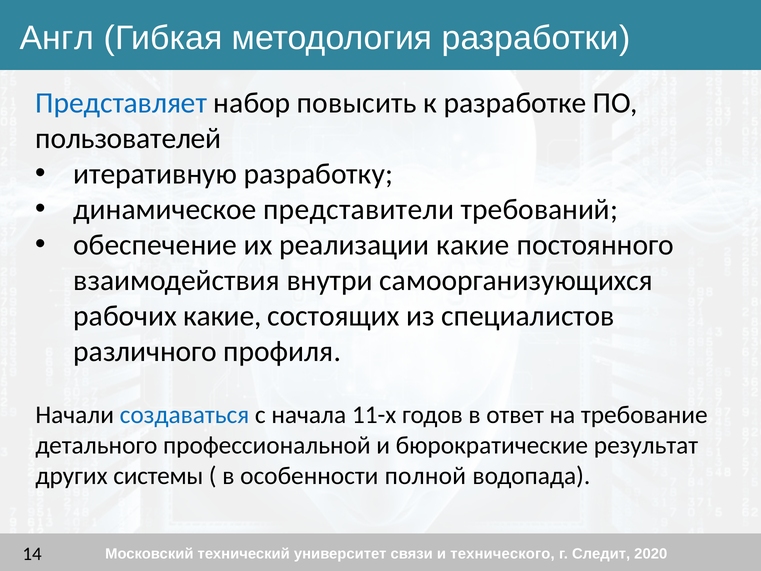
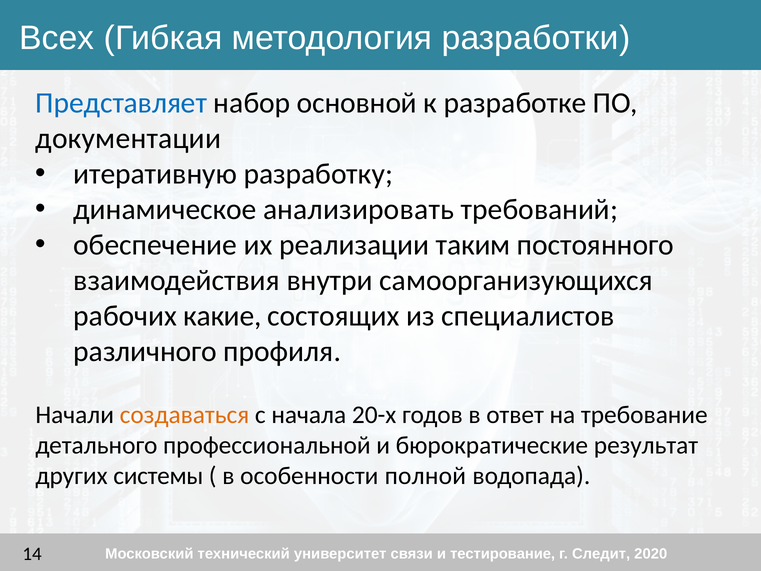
Англ: Англ -> Всех (57, 38)
повысить: повысить -> основной (357, 103)
пользователей: пользователей -> документации (128, 138)
представители: представители -> анализировать (359, 209)
реализации какие: какие -> таким (473, 245)
создаваться colour: blue -> orange (184, 415)
11-х: 11-х -> 20-х (374, 415)
технического: технического -> тестирование (503, 553)
